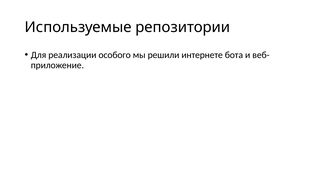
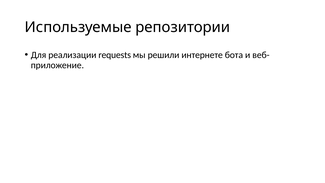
особого: особого -> requests (115, 55)
